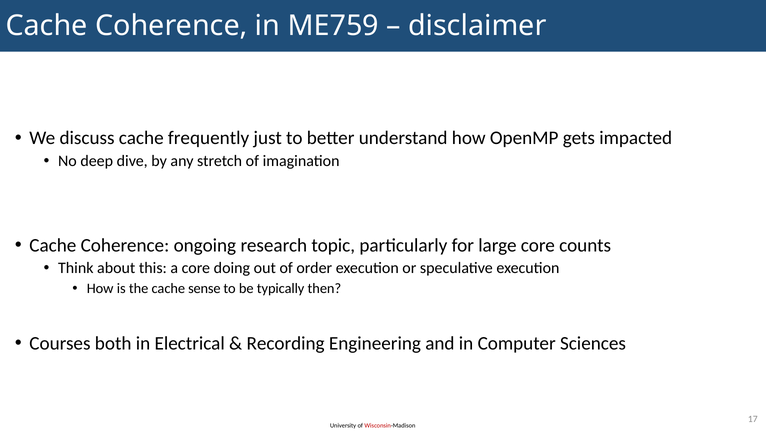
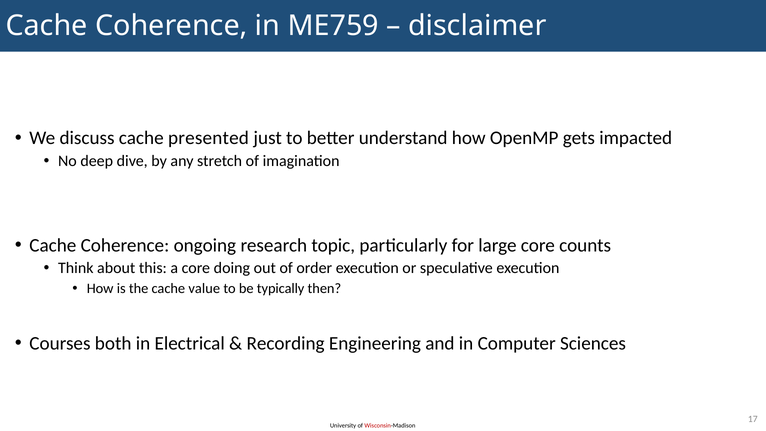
frequently: frequently -> presented (209, 138)
sense: sense -> value (204, 289)
